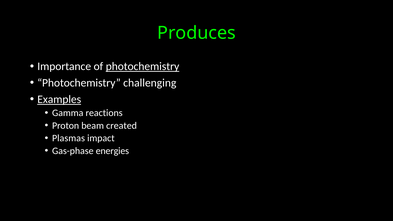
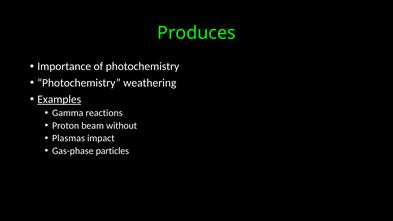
photochemistry underline: present -> none (143, 66)
challenging: challenging -> weathering (150, 83)
created: created -> without (122, 126)
energies: energies -> particles (112, 151)
